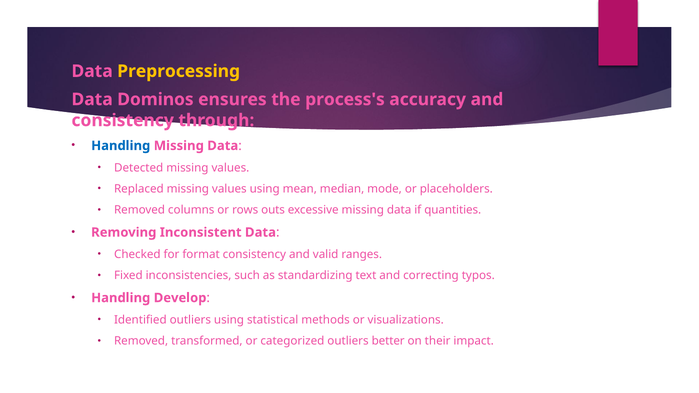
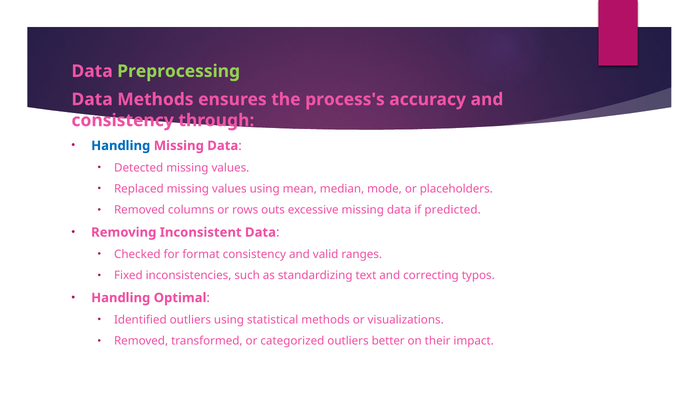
Preprocessing colour: yellow -> light green (179, 71)
Data Dominos: Dominos -> Methods (155, 99)
quantities: quantities -> predicted (453, 210)
Develop: Develop -> Optimal (180, 298)
